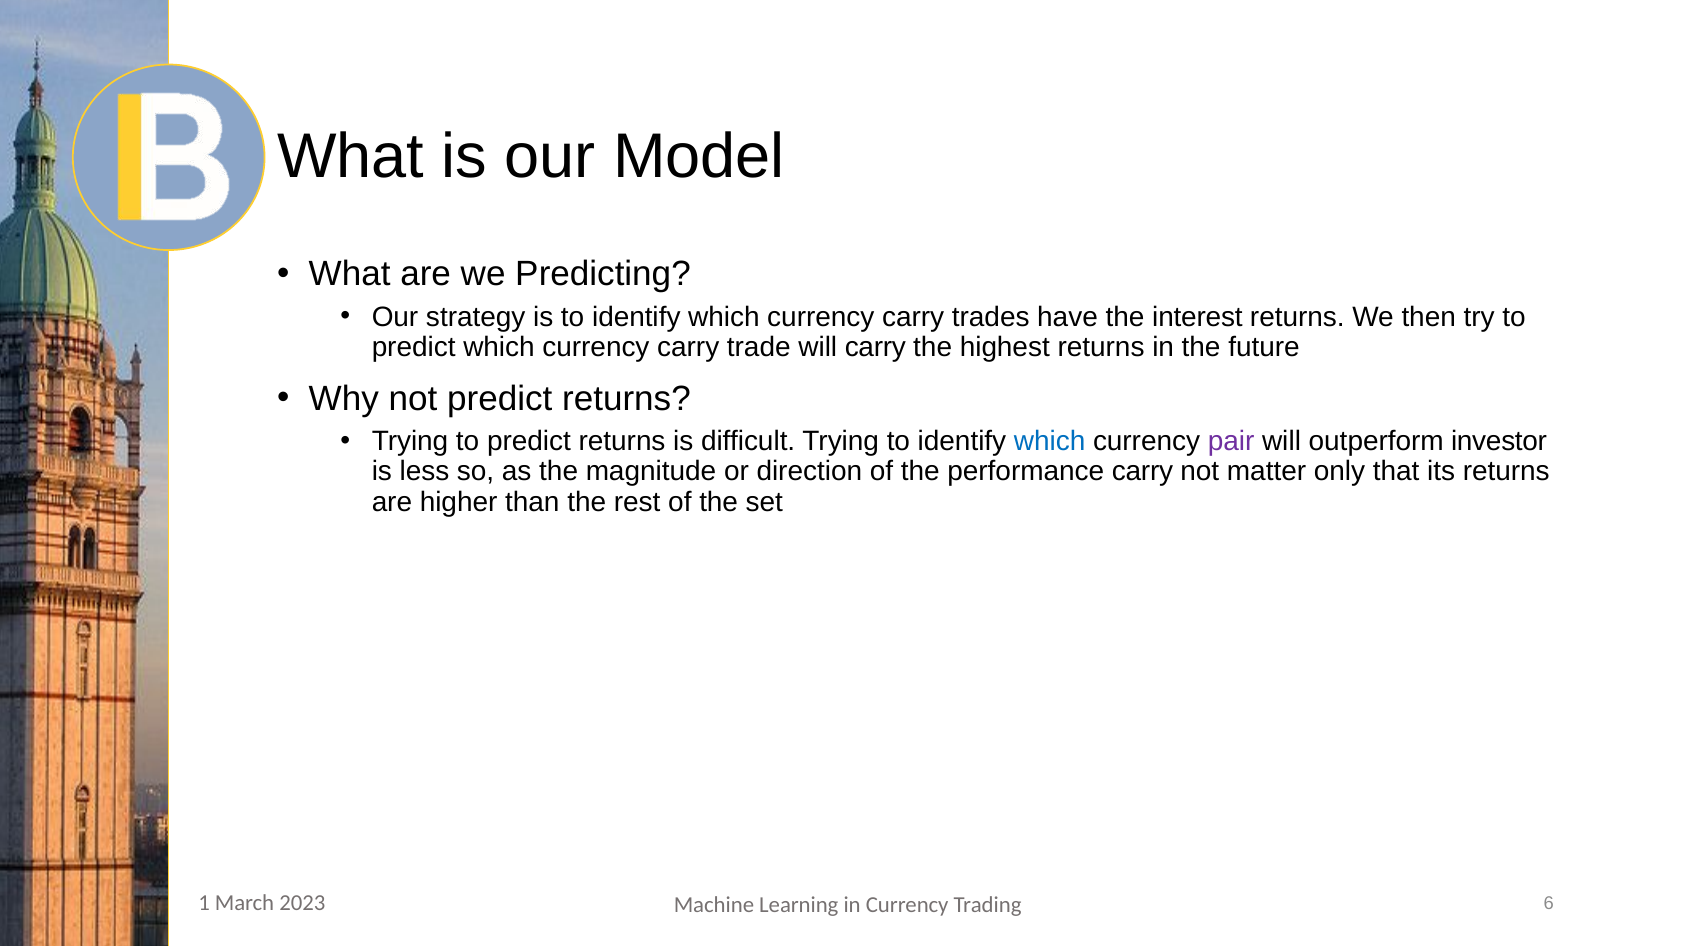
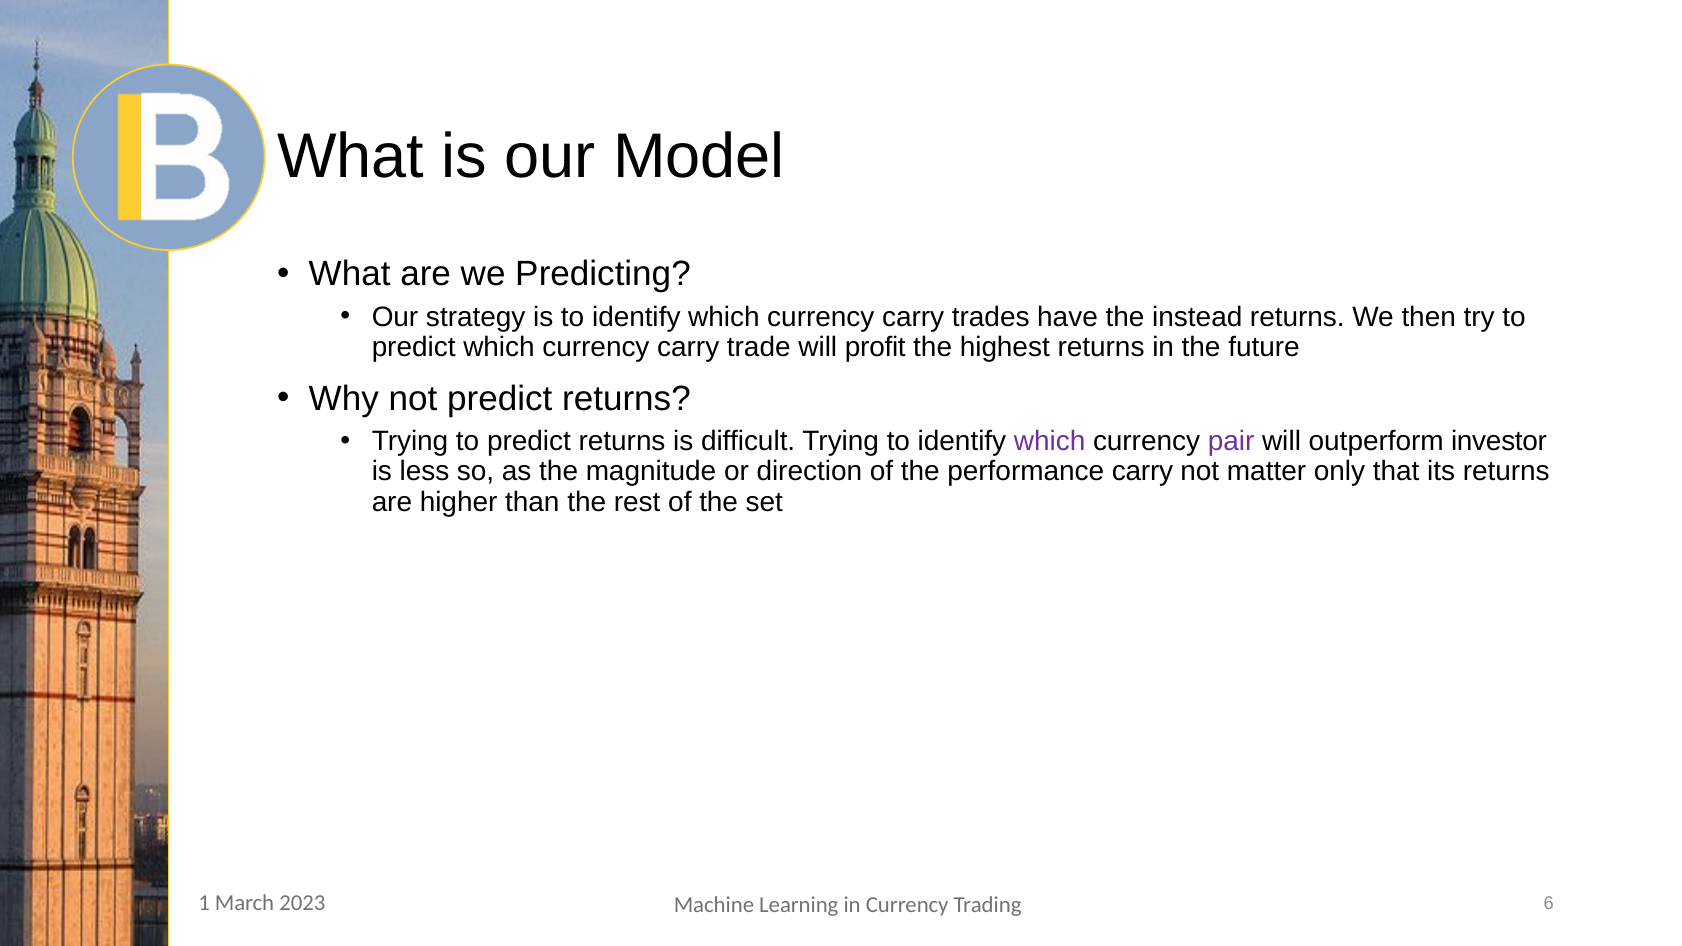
interest: interest -> instead (1197, 317)
will carry: carry -> profit (875, 347)
which colour: blue -> purple (1050, 442)
